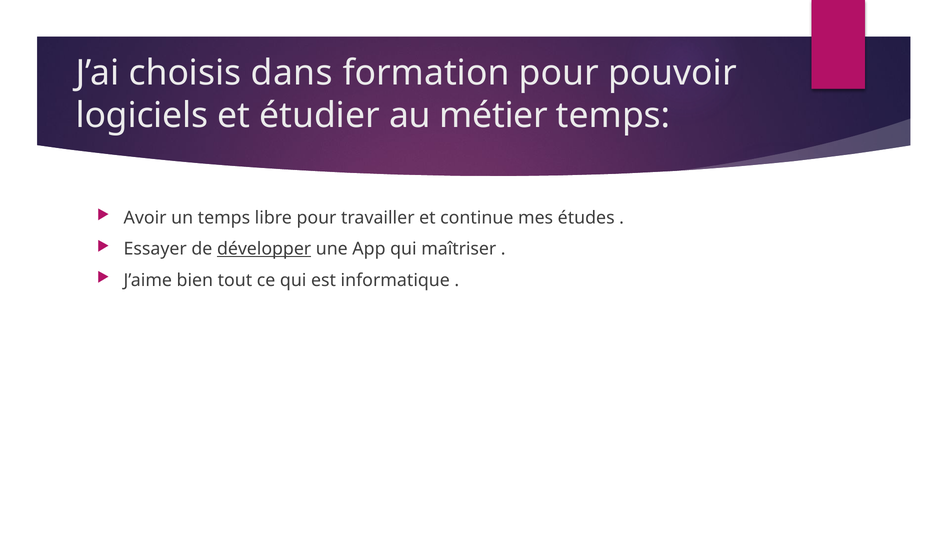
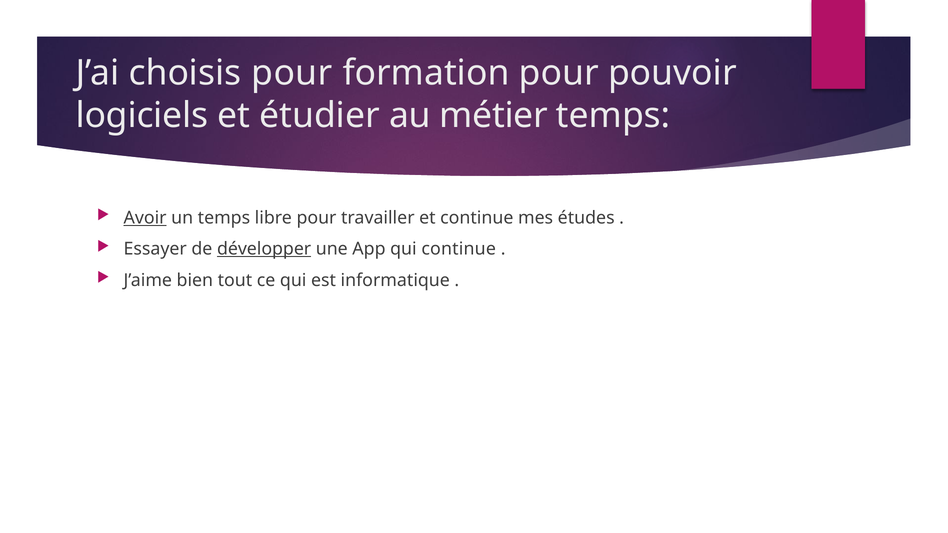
choisis dans: dans -> pour (292, 73)
Avoir underline: none -> present (145, 218)
qui maîtriser: maîtriser -> continue (459, 249)
